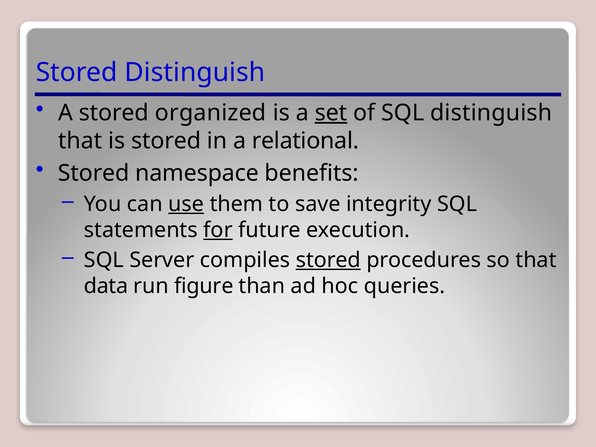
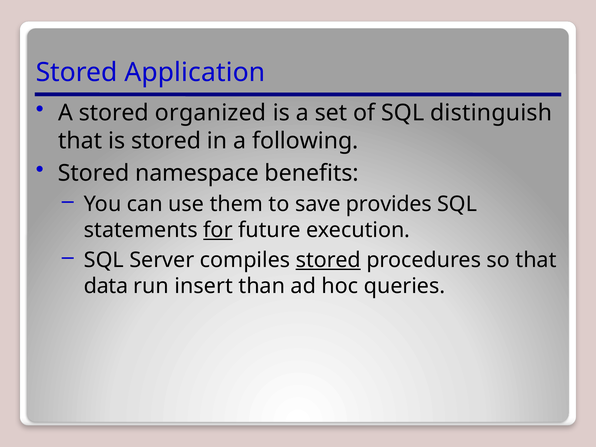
Stored Distinguish: Distinguish -> Application (195, 72)
set underline: present -> none (331, 113)
relational: relational -> following (305, 141)
use underline: present -> none (186, 204)
integrity: integrity -> provides (389, 204)
figure: figure -> insert (204, 286)
